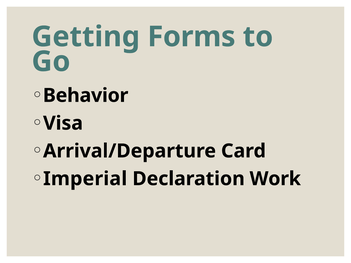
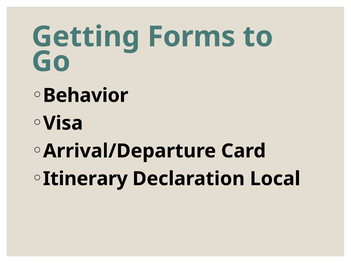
Imperial: Imperial -> Itinerary (85, 179)
Work: Work -> Local (275, 179)
